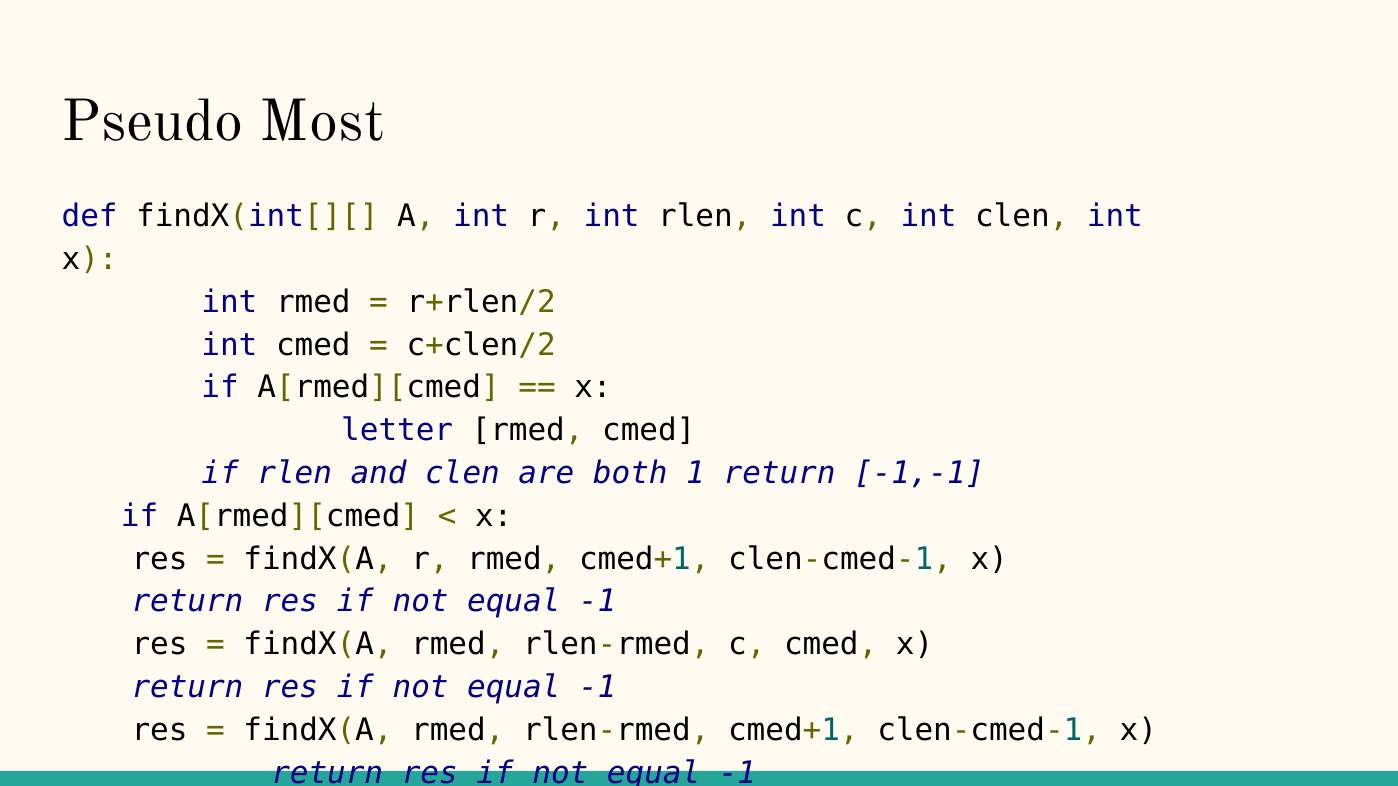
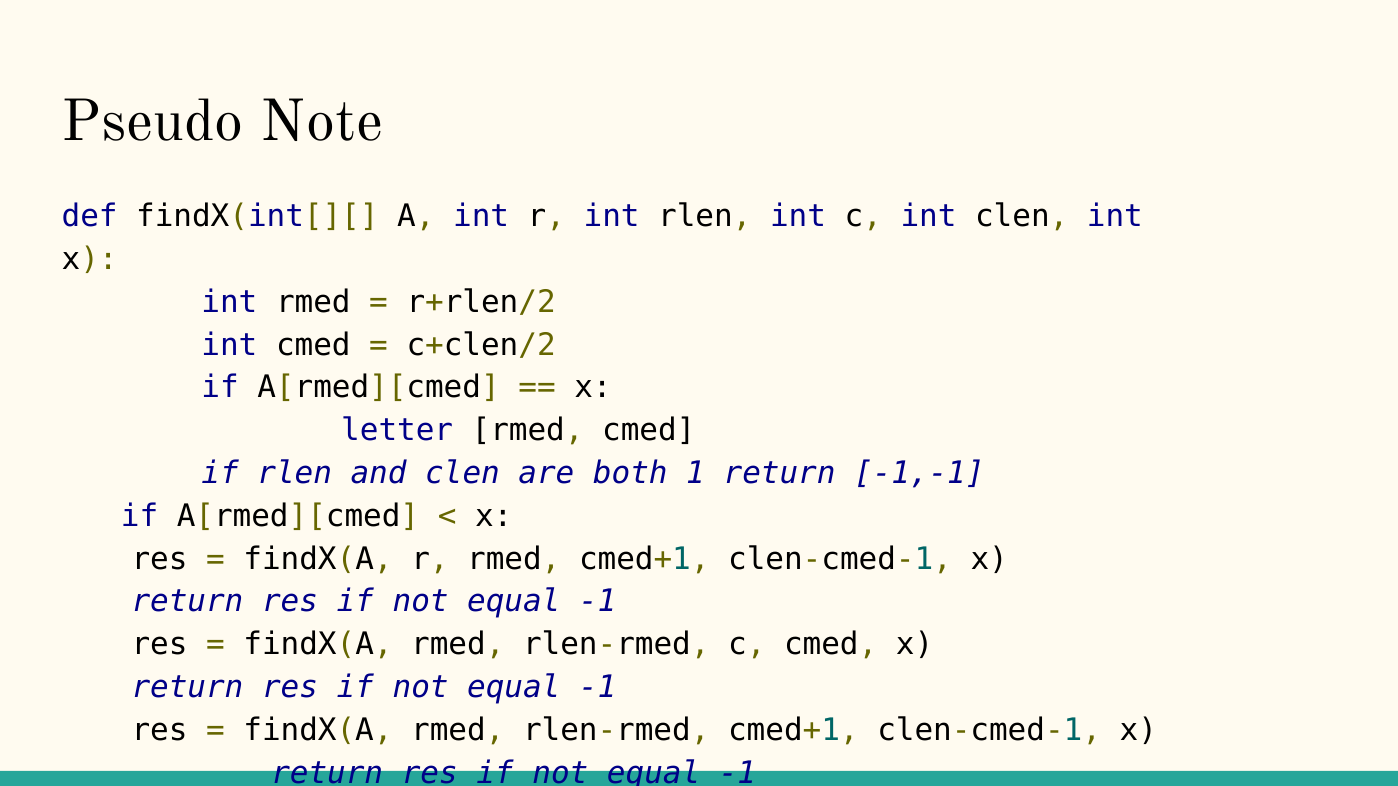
Most: Most -> Note (322, 121)
